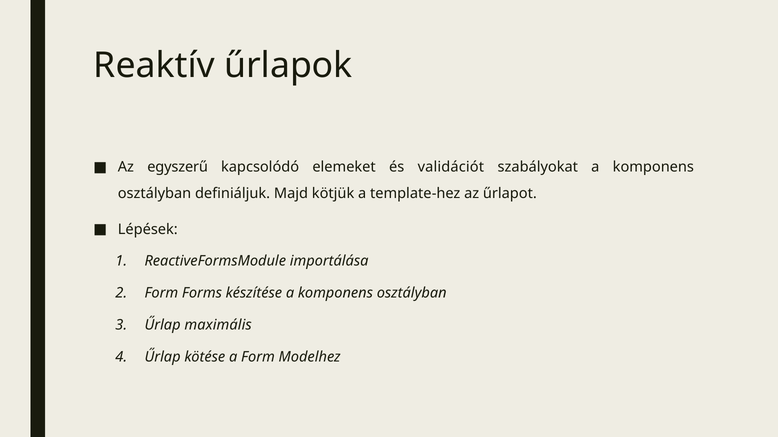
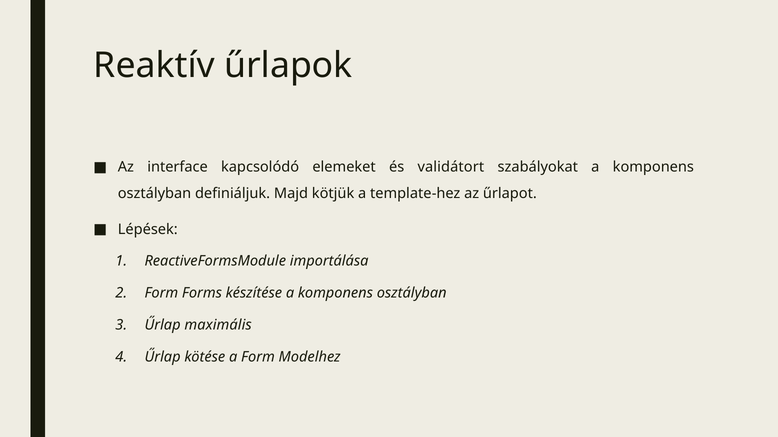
egyszerű: egyszerű -> interface (178, 167)
validációt: validációt -> validátort (451, 167)
